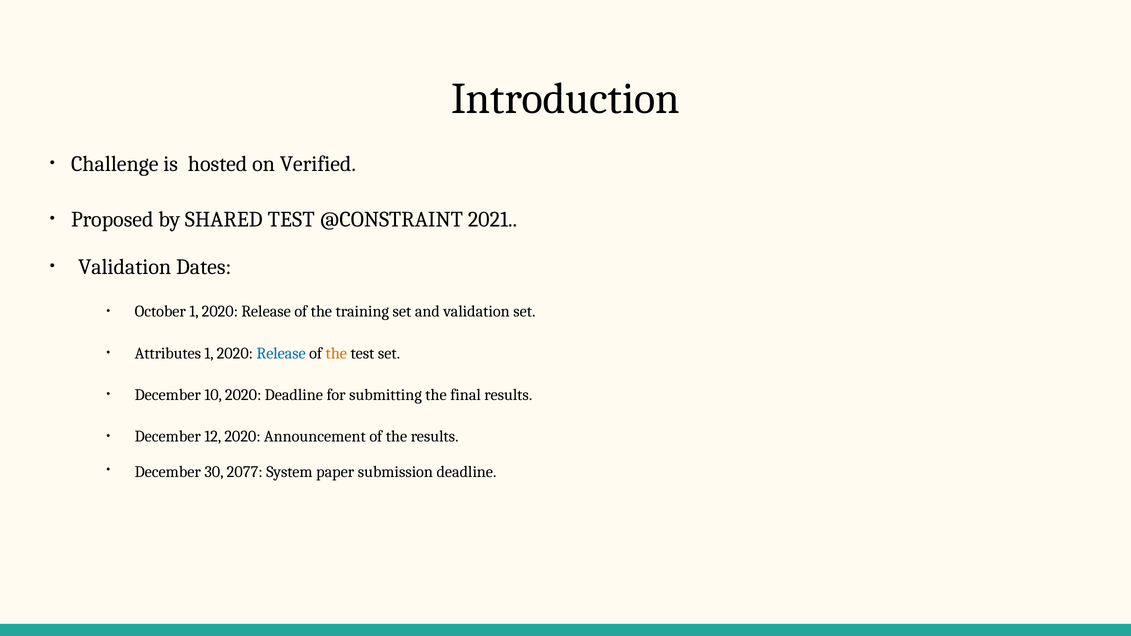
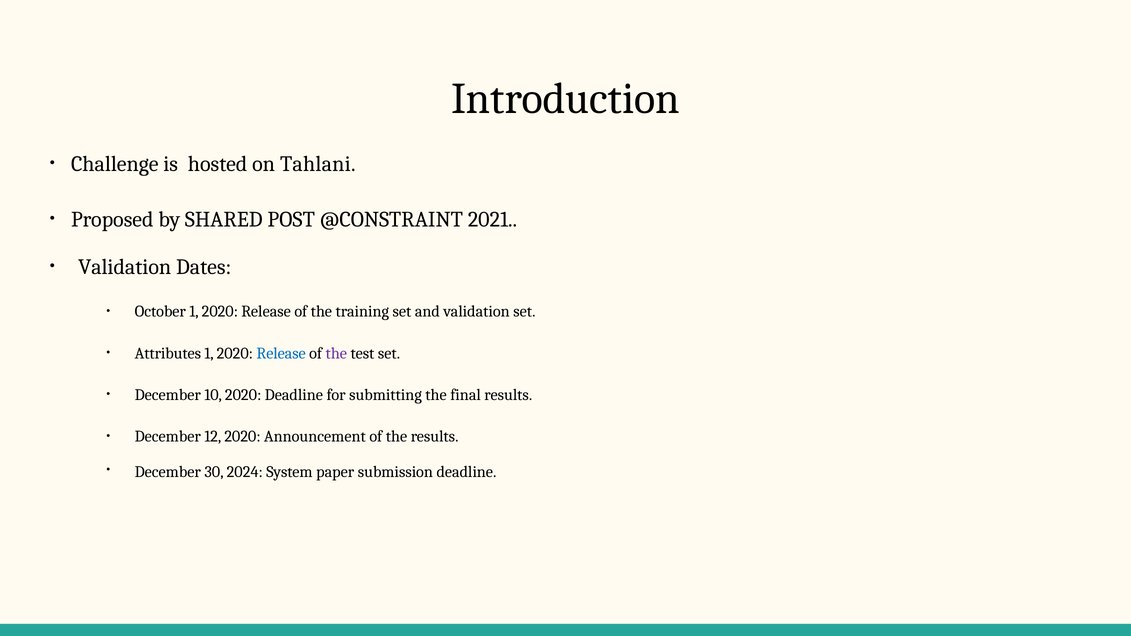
Verified: Verified -> Tahlani (318, 164)
SHARED TEST: TEST -> POST (291, 219)
the colour: orange -> purple (336, 353)
2077: 2077 -> 2024 (245, 472)
